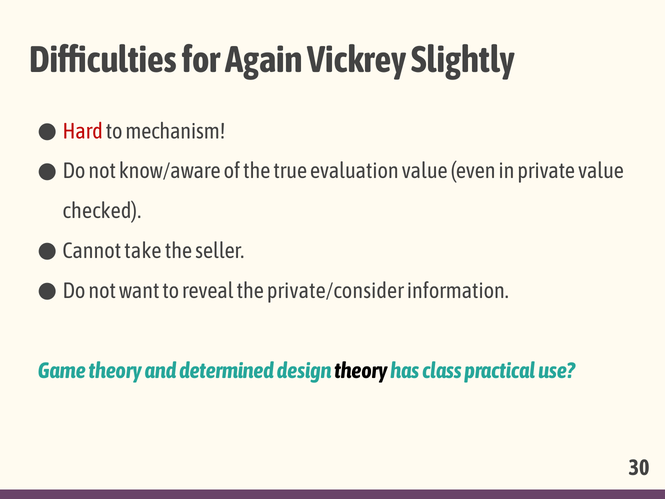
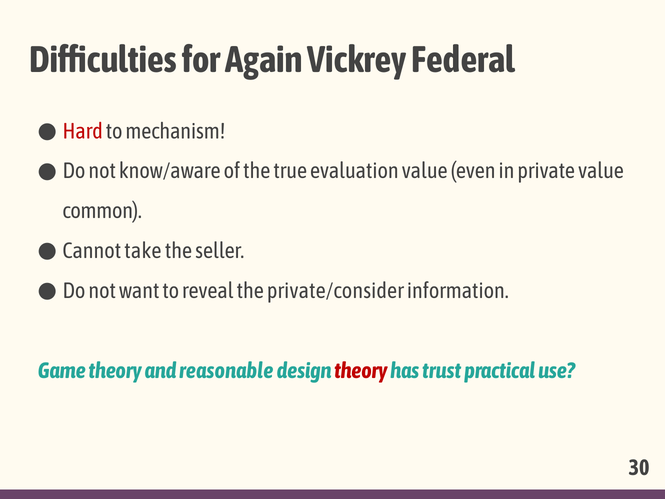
Slightly: Slightly -> Federal (463, 60)
checked: checked -> common (102, 211)
determined: determined -> reasonable (226, 371)
theory colour: black -> red (361, 371)
class: class -> trust (442, 371)
